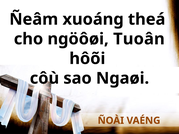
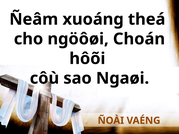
Tuoân: Tuoân -> Choán (139, 39)
